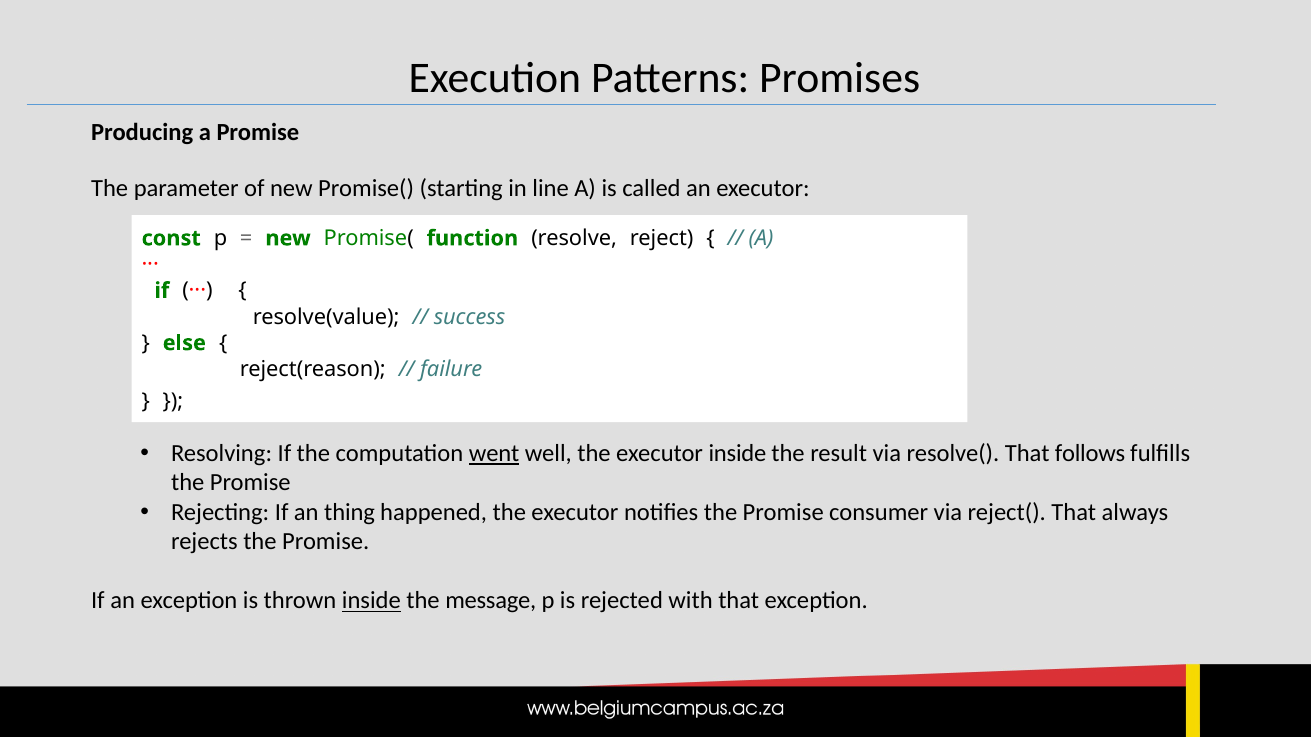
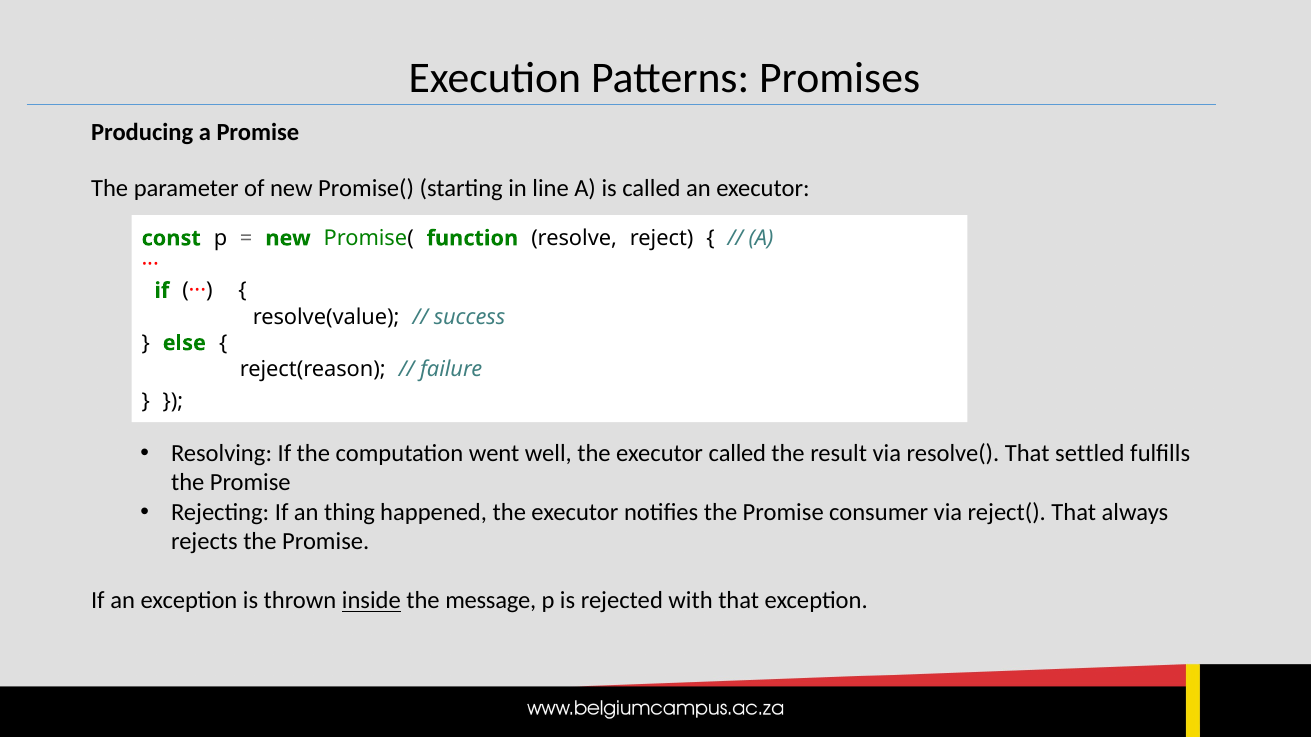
went underline: present -> none (494, 454)
executor inside: inside -> called (737, 454)
follows: follows -> settled (1090, 454)
